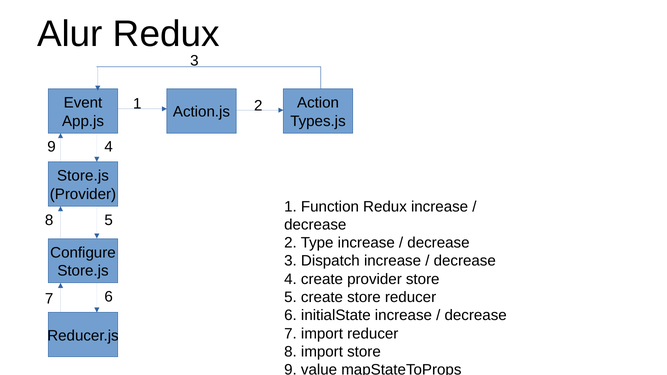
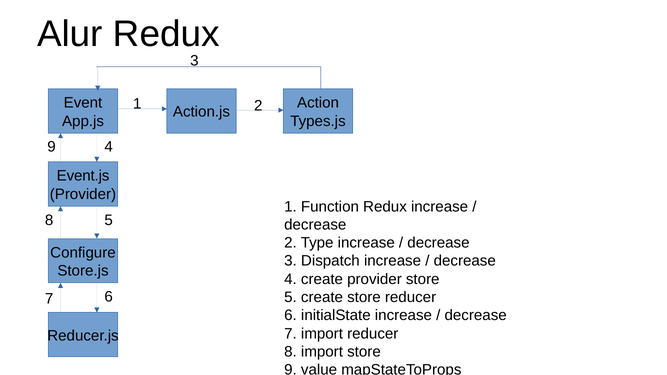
Store.js: Store.js -> Event.js (83, 176)
